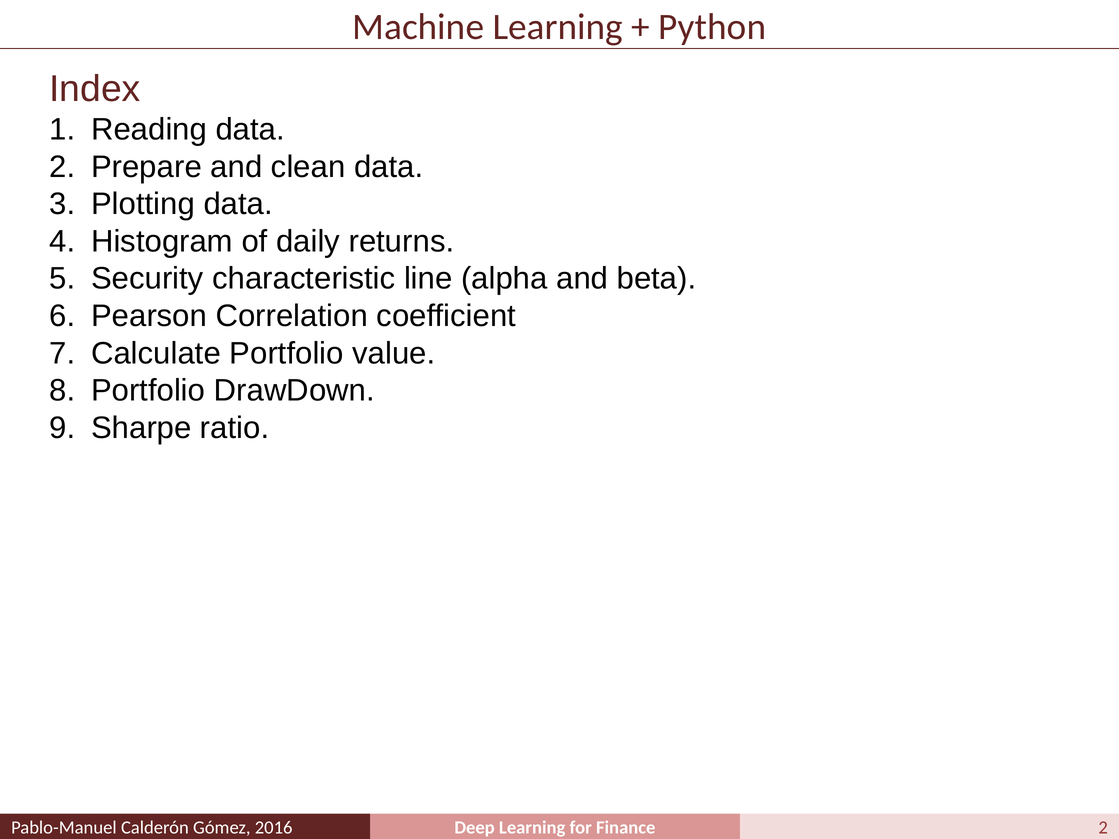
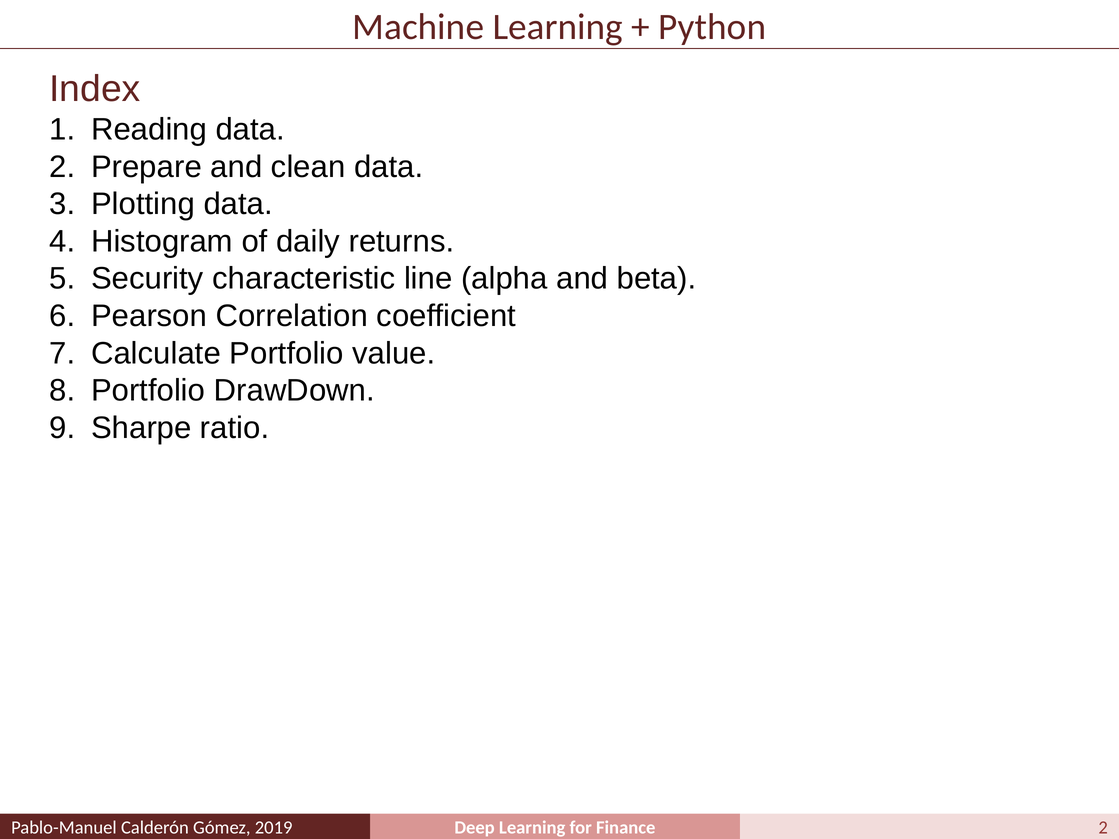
2016: 2016 -> 2019 (274, 828)
